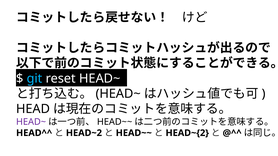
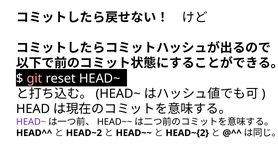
git colour: light blue -> pink (35, 79)
